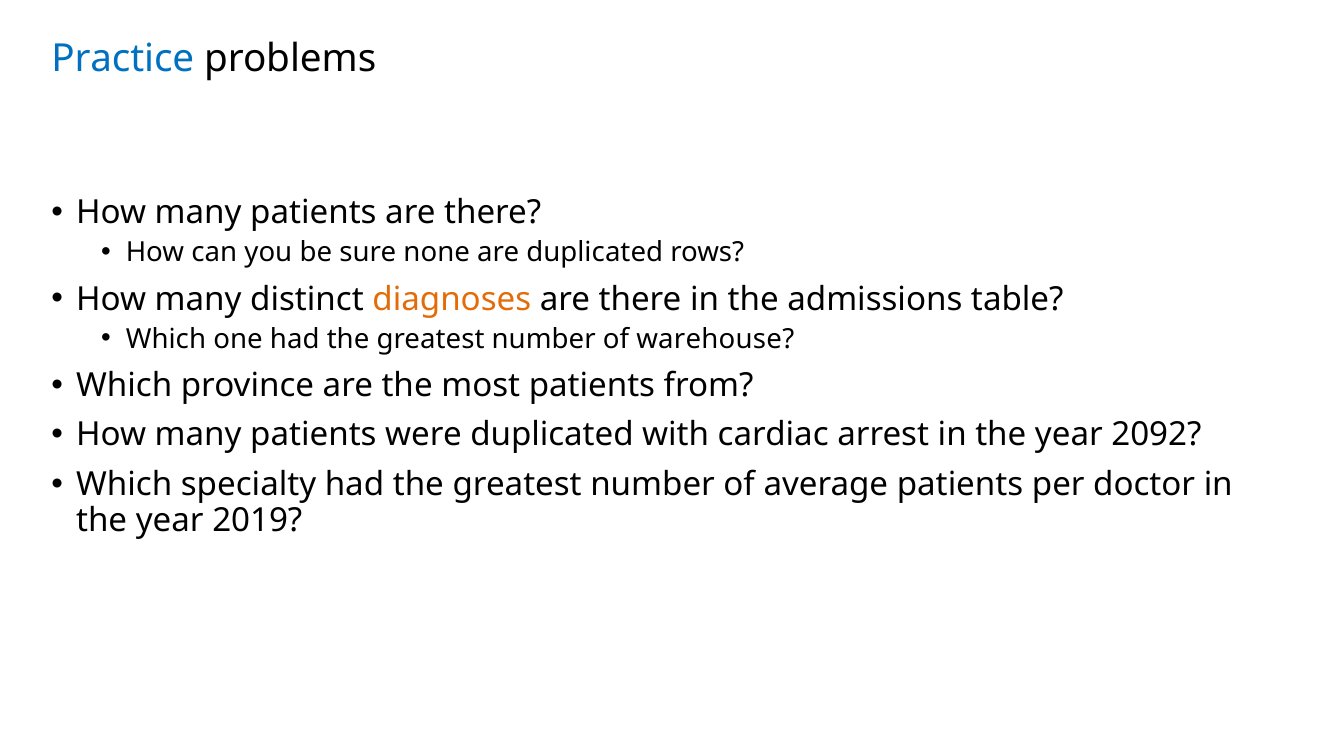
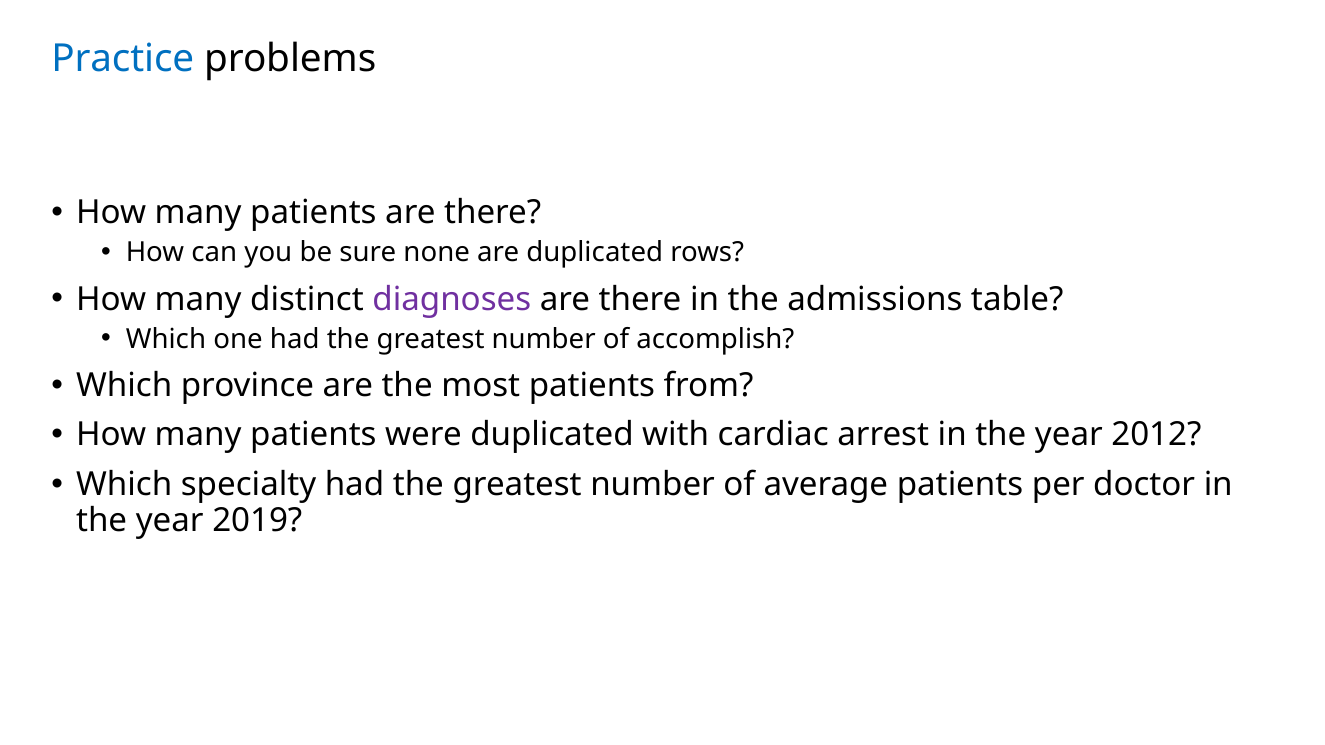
diagnoses colour: orange -> purple (452, 299)
warehouse: warehouse -> accomplish (715, 339)
2092: 2092 -> 2012 (1156, 435)
